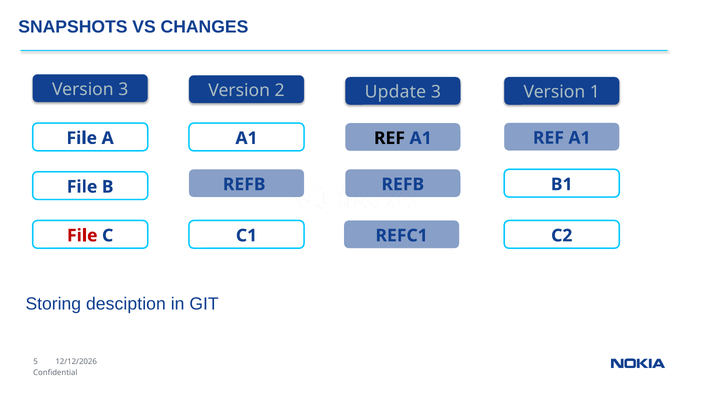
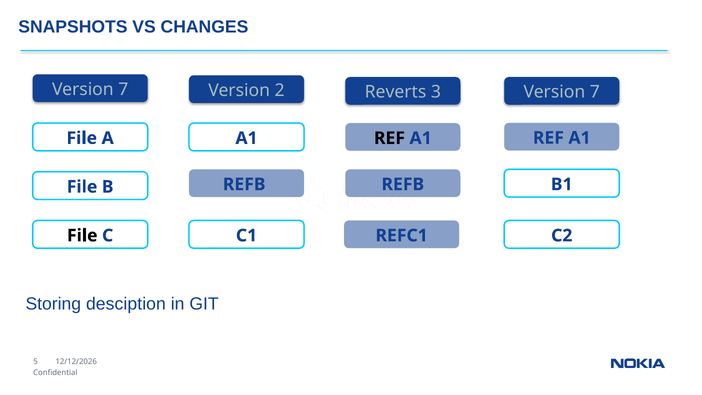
3: 3 -> 7 (123, 89)
Update: Update -> Reverts (396, 92)
3 Version 1: 1 -> 7 (595, 92)
File colour: red -> black (82, 236)
